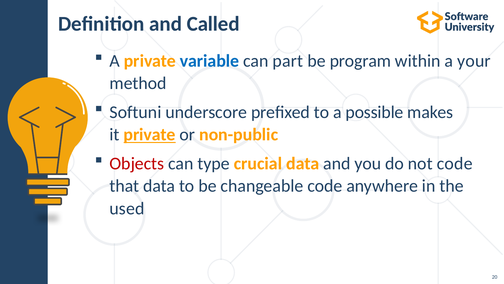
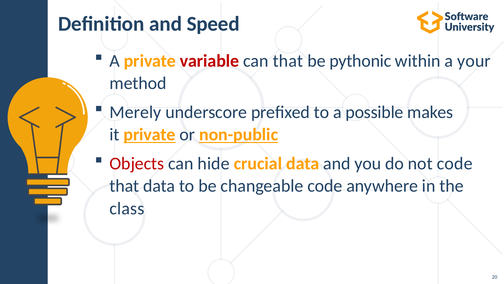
Called: Called -> Speed (213, 24)
variable colour: blue -> red (209, 61)
can part: part -> that (288, 61)
program: program -> pythonic (360, 61)
Softuni: Softuni -> Merely (135, 112)
non-public underline: none -> present (239, 135)
type: type -> hide (214, 163)
used: used -> class (127, 208)
